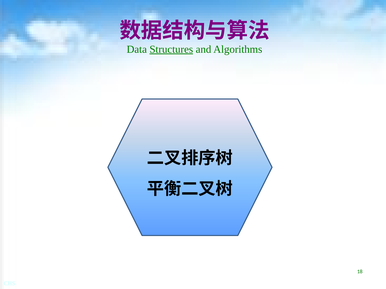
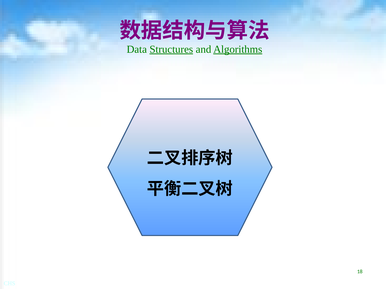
Algorithms underline: none -> present (238, 49)
